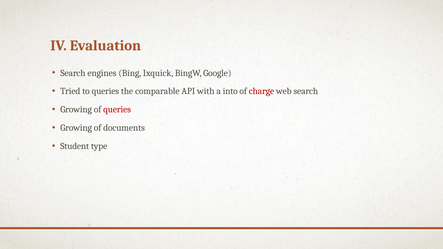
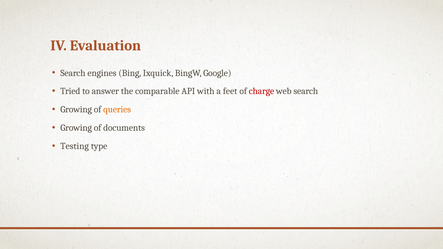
to queries: queries -> answer (105, 91)
into: into -> feet (230, 91)
queries colour: red -> orange (117, 110)
Student: Student -> Testing (75, 146)
